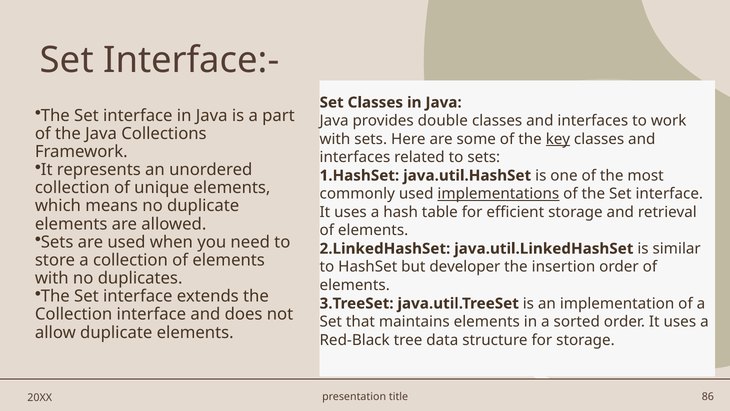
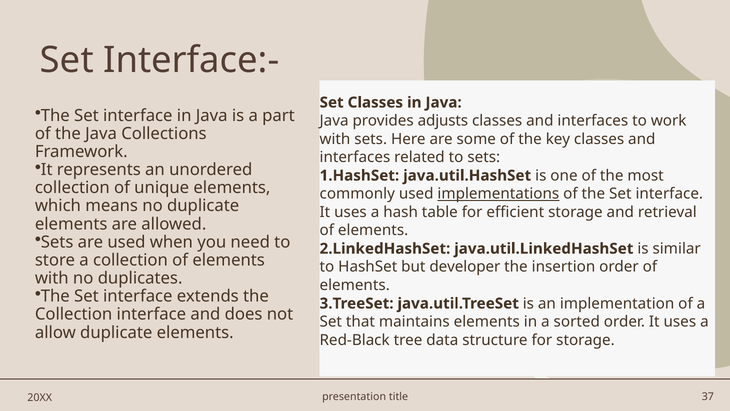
double: double -> adjusts (443, 121)
key underline: present -> none (558, 139)
86: 86 -> 37 (708, 396)
